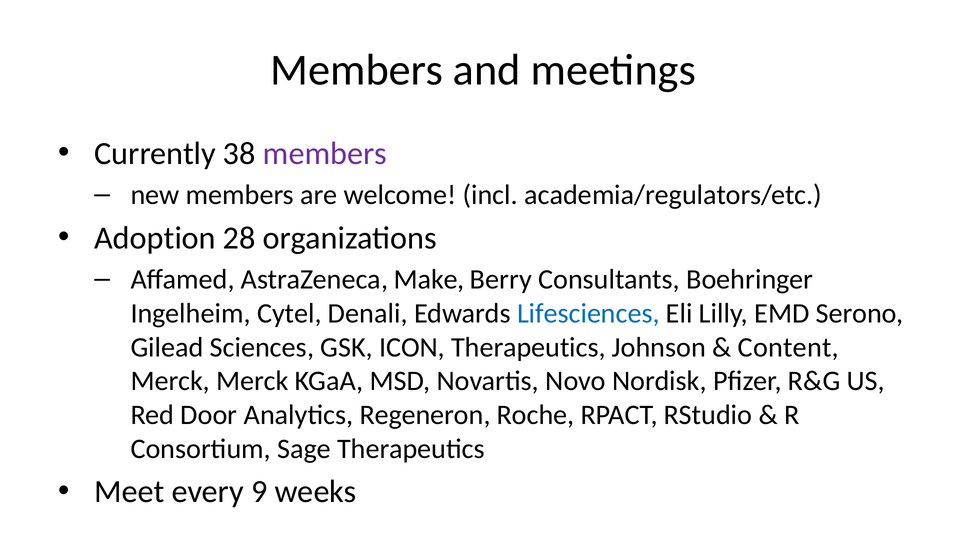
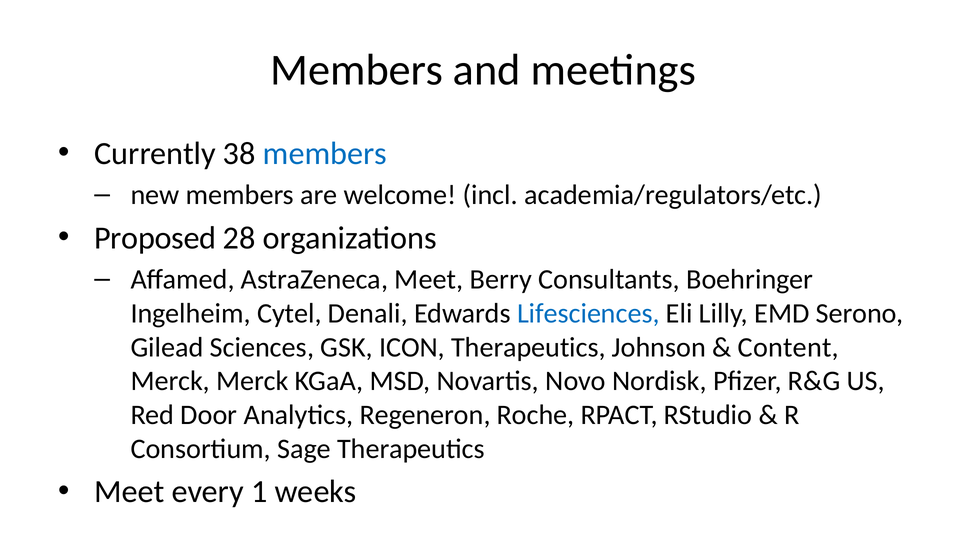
members colour: purple -> blue (325, 153)
Adoption: Adoption -> Proposed (155, 238)
AstraZeneca Make: Make -> Meet (429, 280)
9: 9 -> 1 (259, 492)
